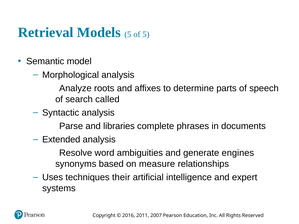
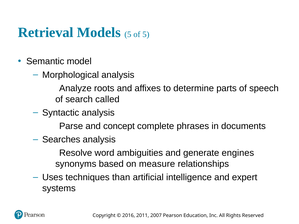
libraries: libraries -> concept (119, 126)
Extended: Extended -> Searches (61, 140)
their: their -> than (121, 178)
